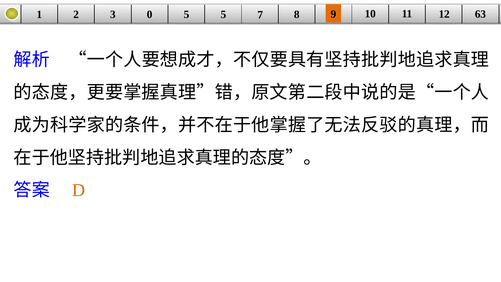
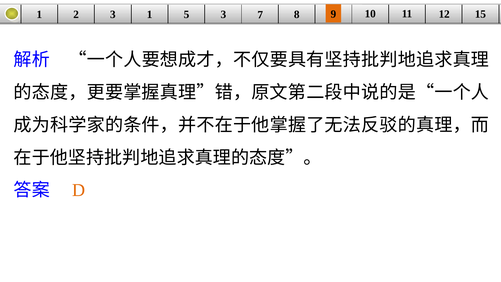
63: 63 -> 15 (480, 14)
3 0: 0 -> 1 (150, 14)
5 5: 5 -> 3 (223, 14)
